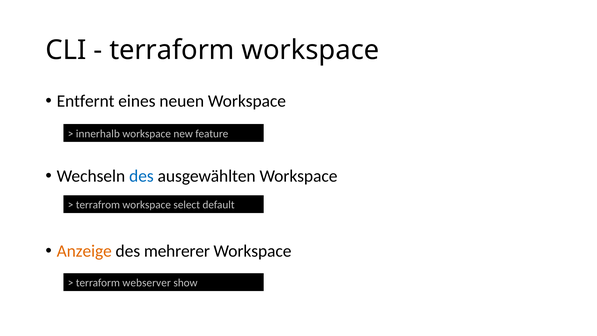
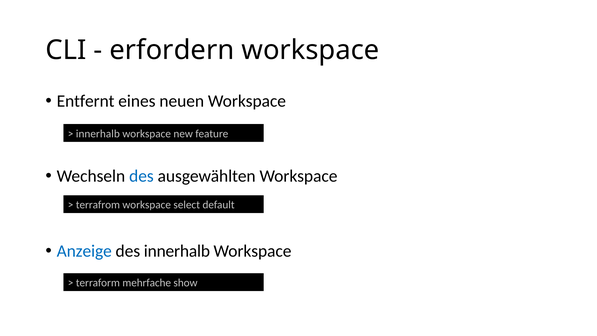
terraform: terraform -> erfordern (172, 50)
Anzeige colour: orange -> blue (84, 251)
des mehrerer: mehrerer -> innerhalb (177, 251)
webserver: webserver -> mehrfache (147, 283)
